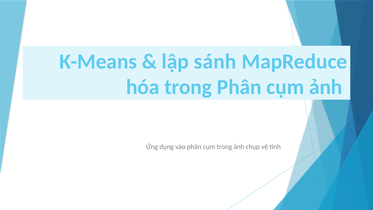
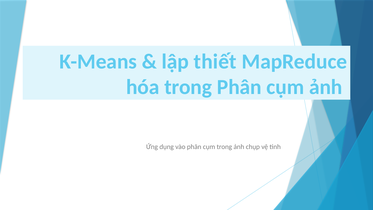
sánh: sánh -> thiết (215, 61)
